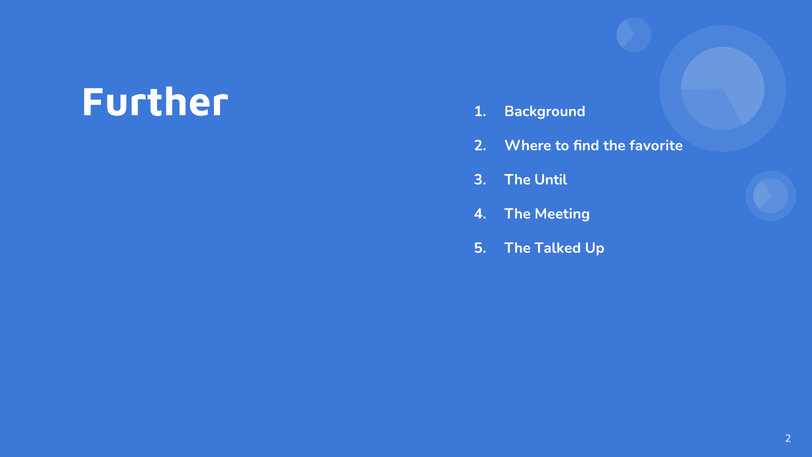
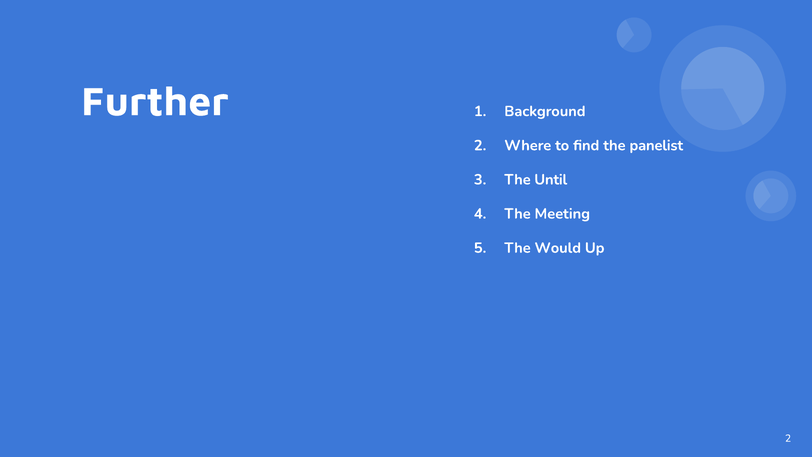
favorite: favorite -> panelist (656, 145)
Talked: Talked -> Would (558, 248)
